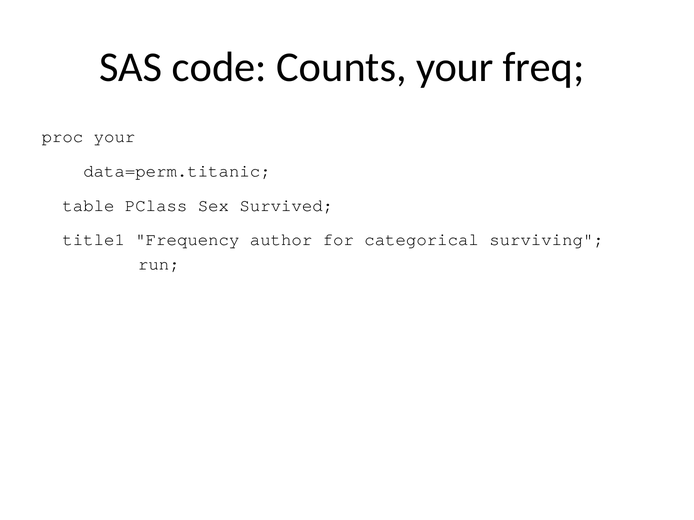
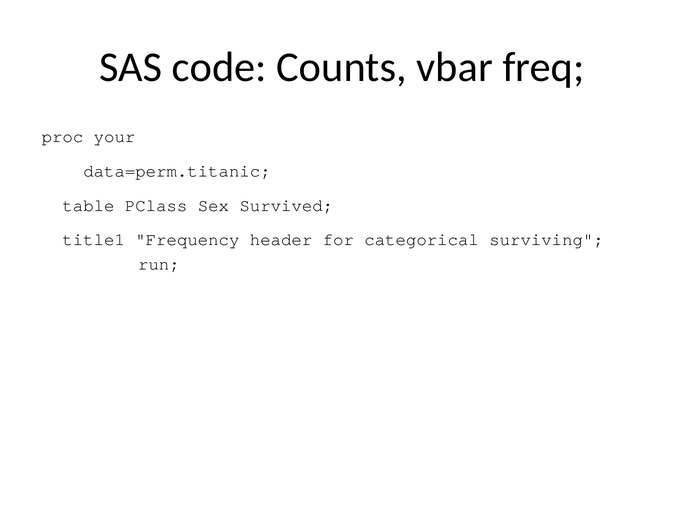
Counts your: your -> vbar (455, 67)
author: author -> header (281, 240)
